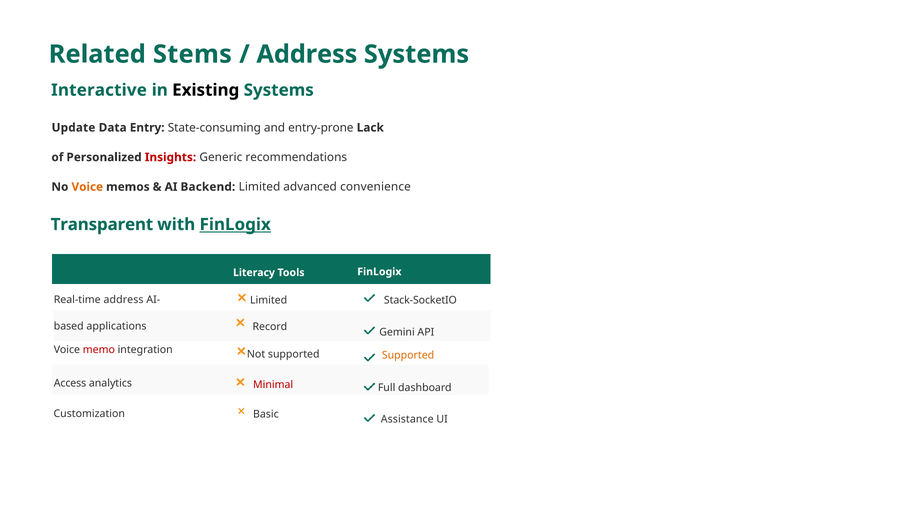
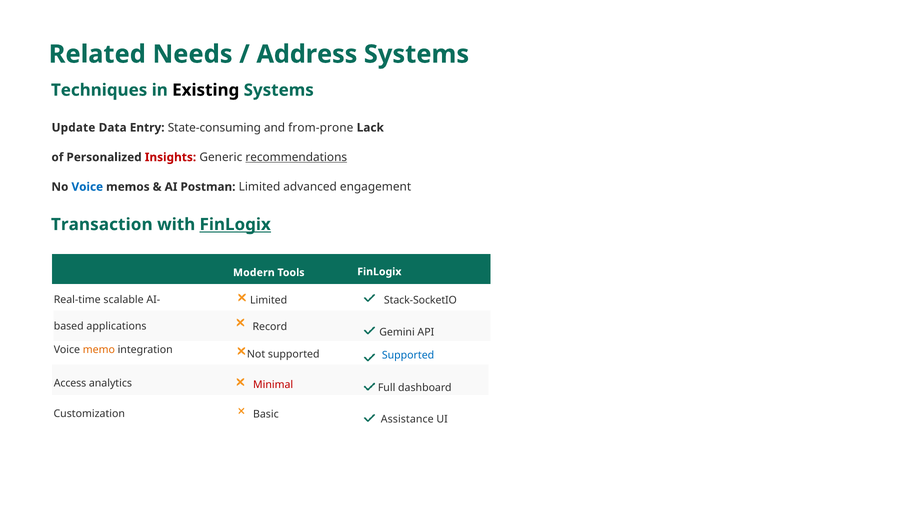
Stems: Stems -> Needs (193, 54)
Interactive: Interactive -> Techniques (99, 90)
entry-prone: entry-prone -> from-prone (321, 128)
recommendations underline: none -> present (296, 157)
Voice colour: orange -> blue (87, 187)
Backend: Backend -> Postman (208, 187)
convenience: convenience -> engagement (376, 187)
Transparent: Transparent -> Transaction (102, 224)
Literacy: Literacy -> Modern (254, 272)
Real-time address: address -> scalable (124, 300)
memo colour: red -> orange (99, 350)
Supported colour: orange -> blue (408, 355)
